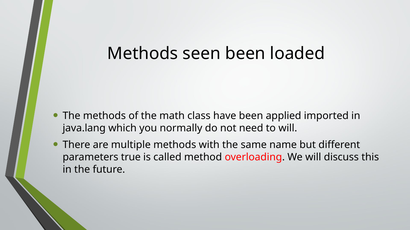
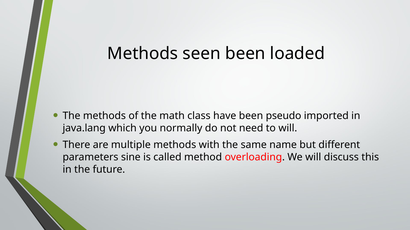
applied: applied -> pseudo (284, 116)
true: true -> sine (131, 158)
